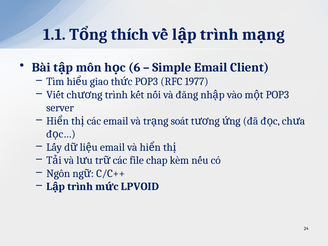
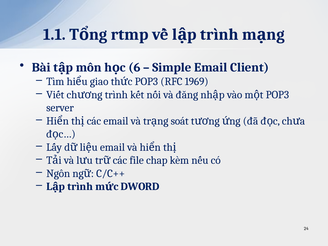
thích: thích -> rtmp (130, 35)
1977: 1977 -> 1969 (197, 82)
LPVOID: LPVOID -> DWORD (140, 187)
